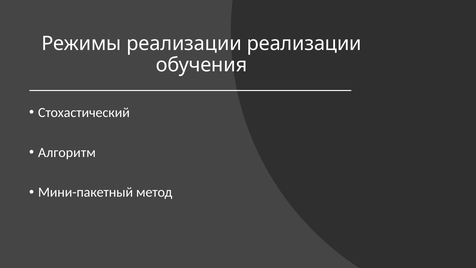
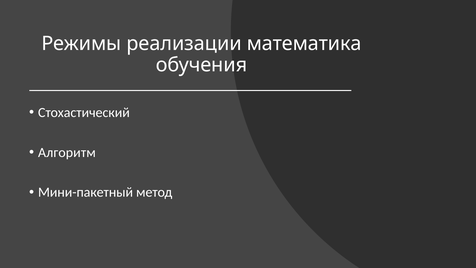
реализации реализации: реализации -> математика (304, 44)
